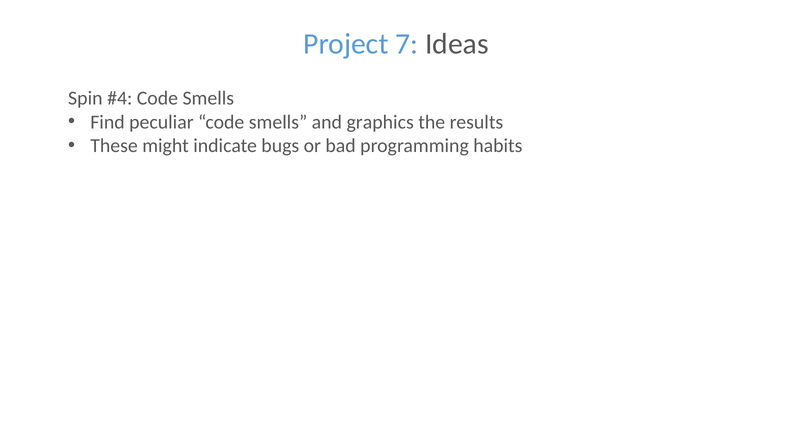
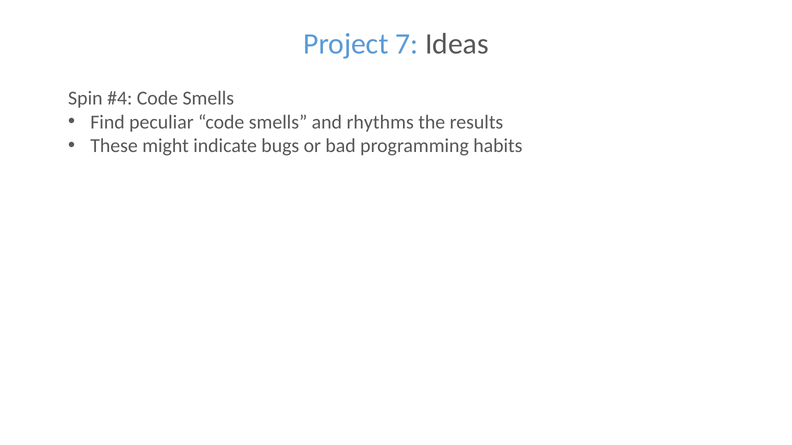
graphics: graphics -> rhythms (380, 122)
